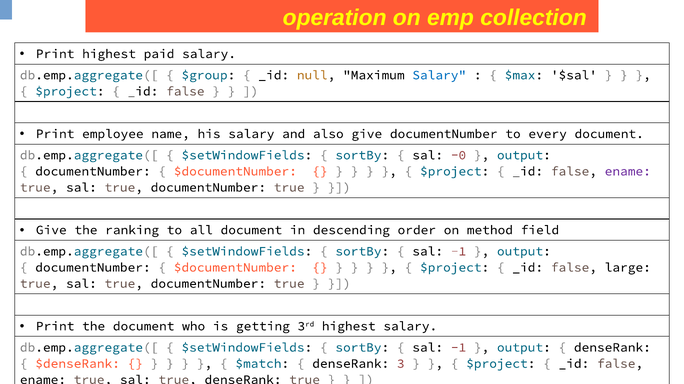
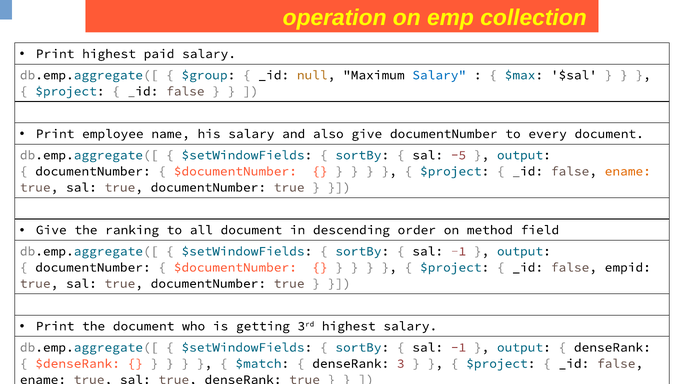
-0: -0 -> -5 (458, 155)
ename colour: purple -> orange (628, 172)
large: large -> empid (628, 268)
